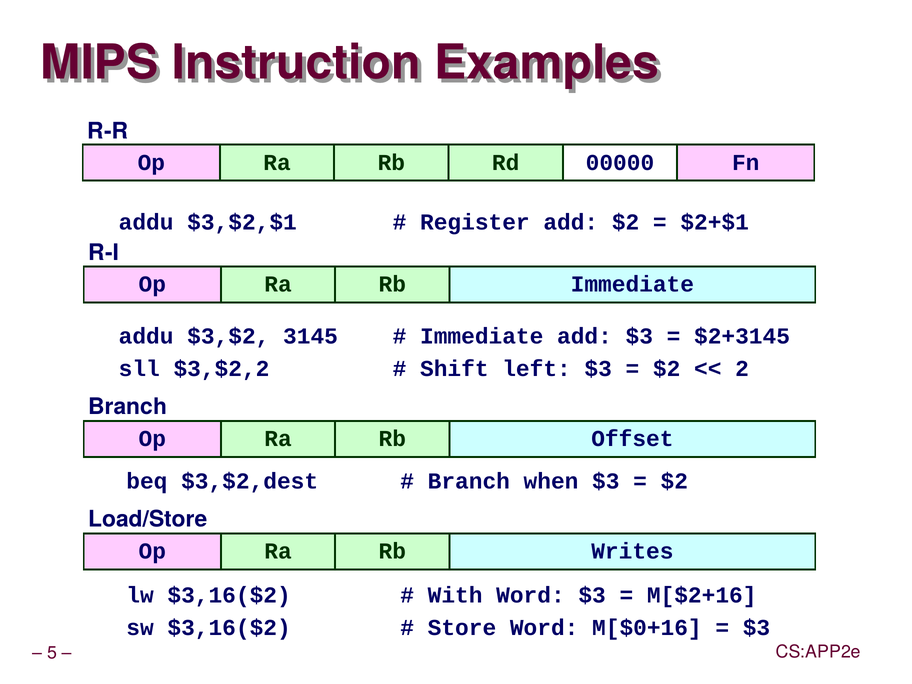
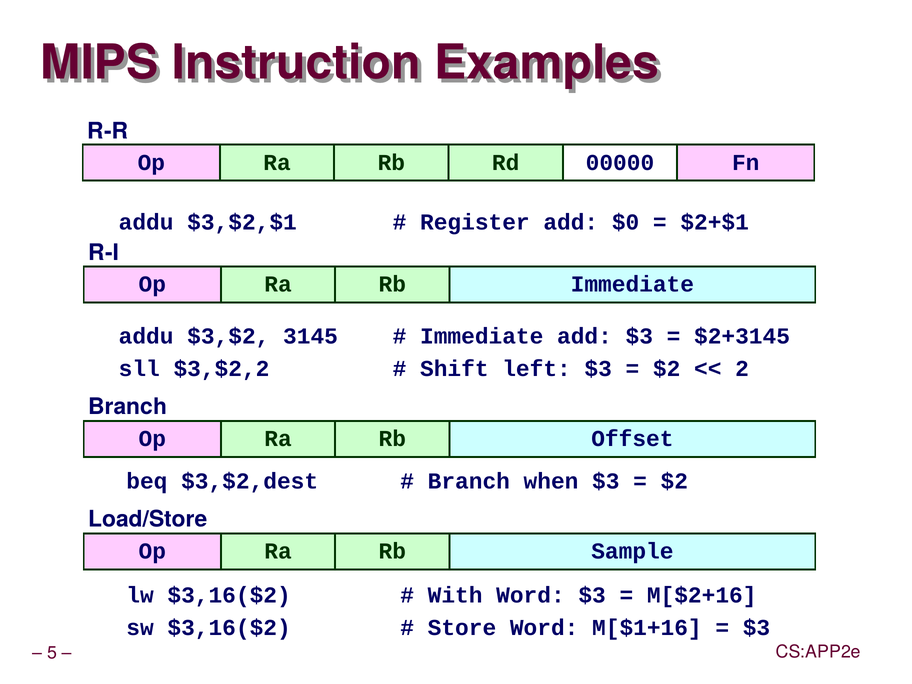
add $2: $2 -> $0 (626, 222)
Writes: Writes -> Sample (632, 551)
M[$0+16: M[$0+16 -> M[$1+16 (647, 627)
